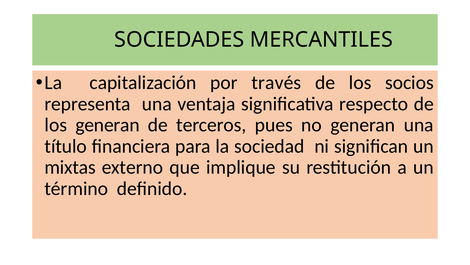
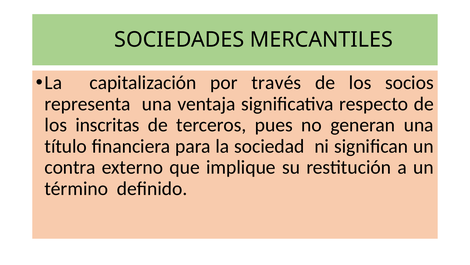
los generan: generan -> inscritas (108, 125)
mixtas: mixtas -> contra (70, 167)
